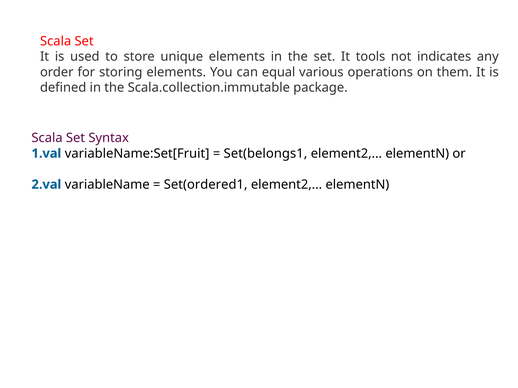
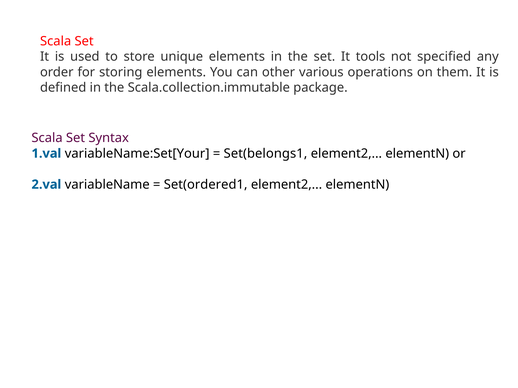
indicates: indicates -> specified (444, 57)
equal: equal -> other (279, 72)
variableName:Set[Fruit: variableName:Set[Fruit -> variableName:Set[Your (137, 154)
